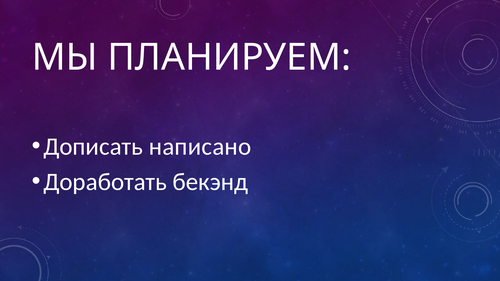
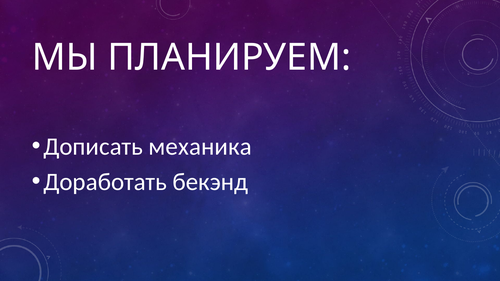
написано: написано -> механика (200, 147)
